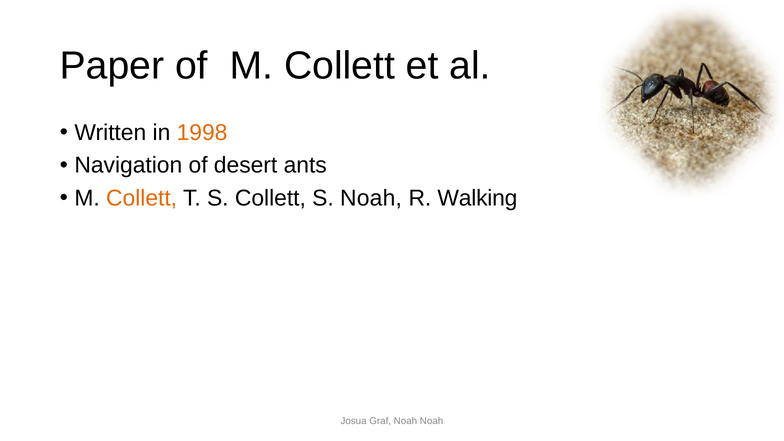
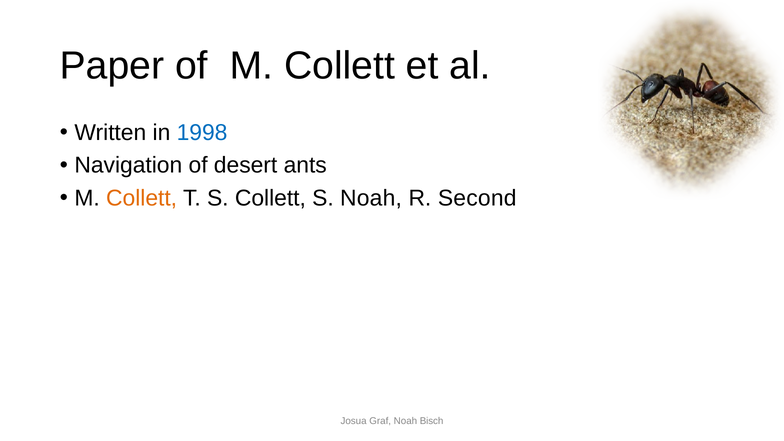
1998 colour: orange -> blue (202, 133)
Walking: Walking -> Second (477, 198)
Noah Noah: Noah -> Bisch (432, 421)
